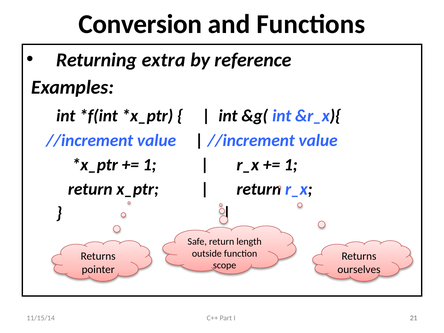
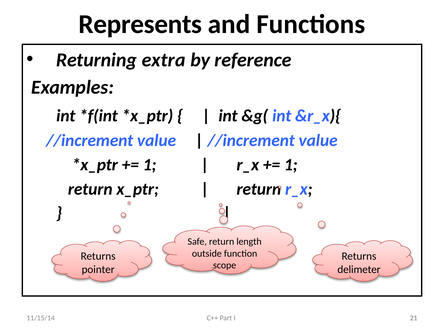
Conversion: Conversion -> Represents (140, 24)
ourselves: ourselves -> delimeter (359, 270)
